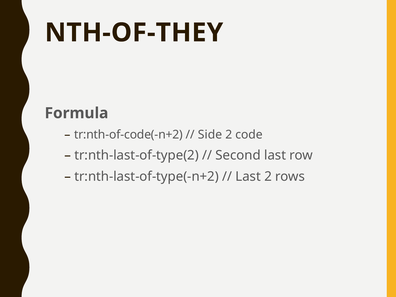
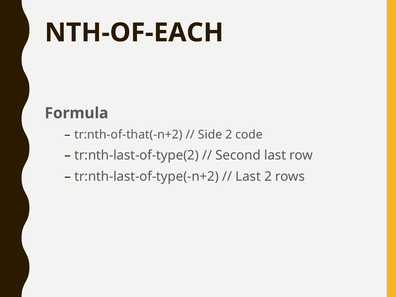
NTH-OF-THEY: NTH-OF-THEY -> NTH-OF-EACH (134, 33)
tr:nth-of-code(-n+2: tr:nth-of-code(-n+2 -> tr:nth-of-that(-n+2 (128, 135)
